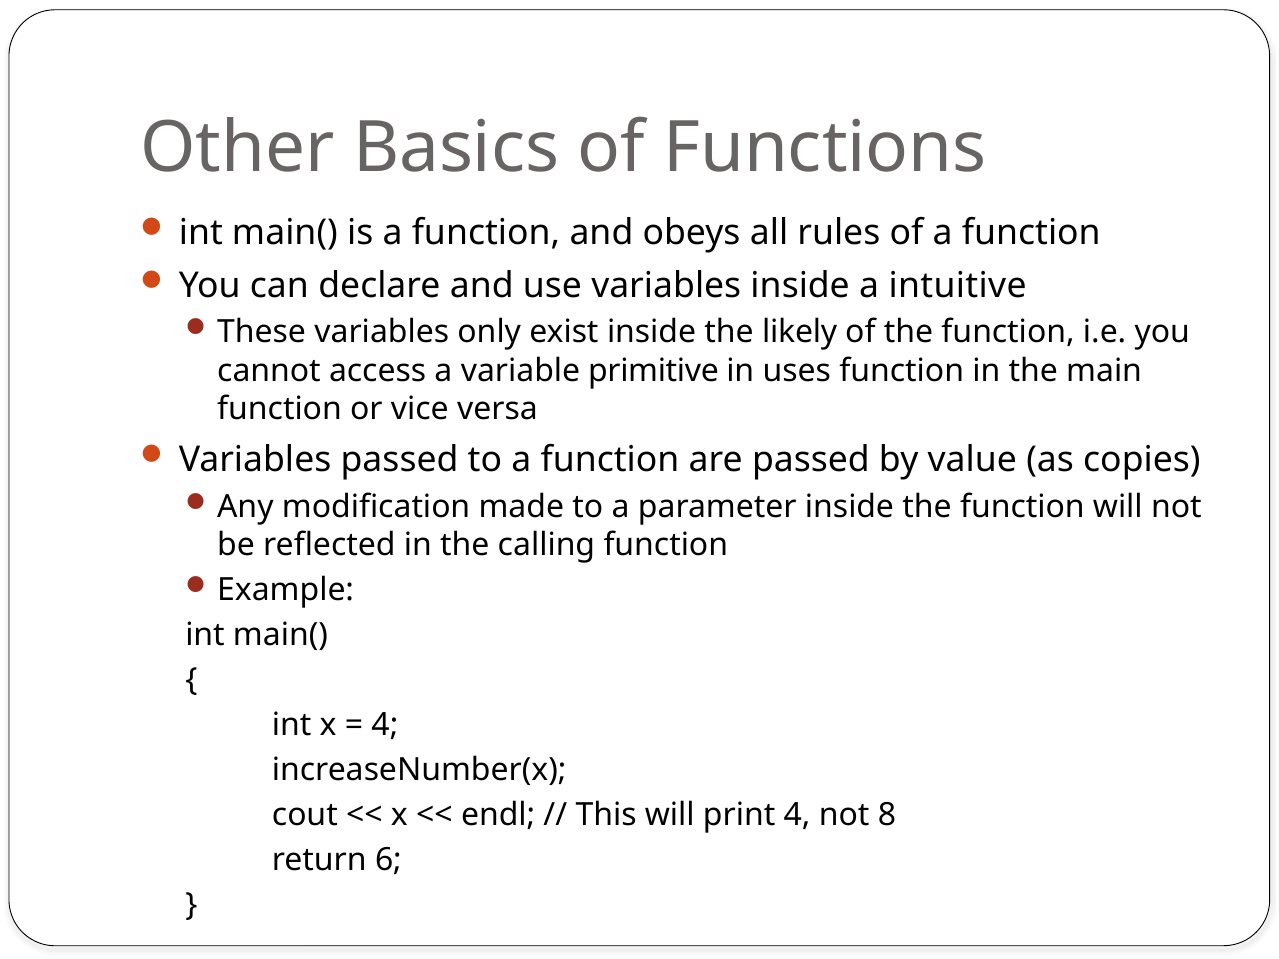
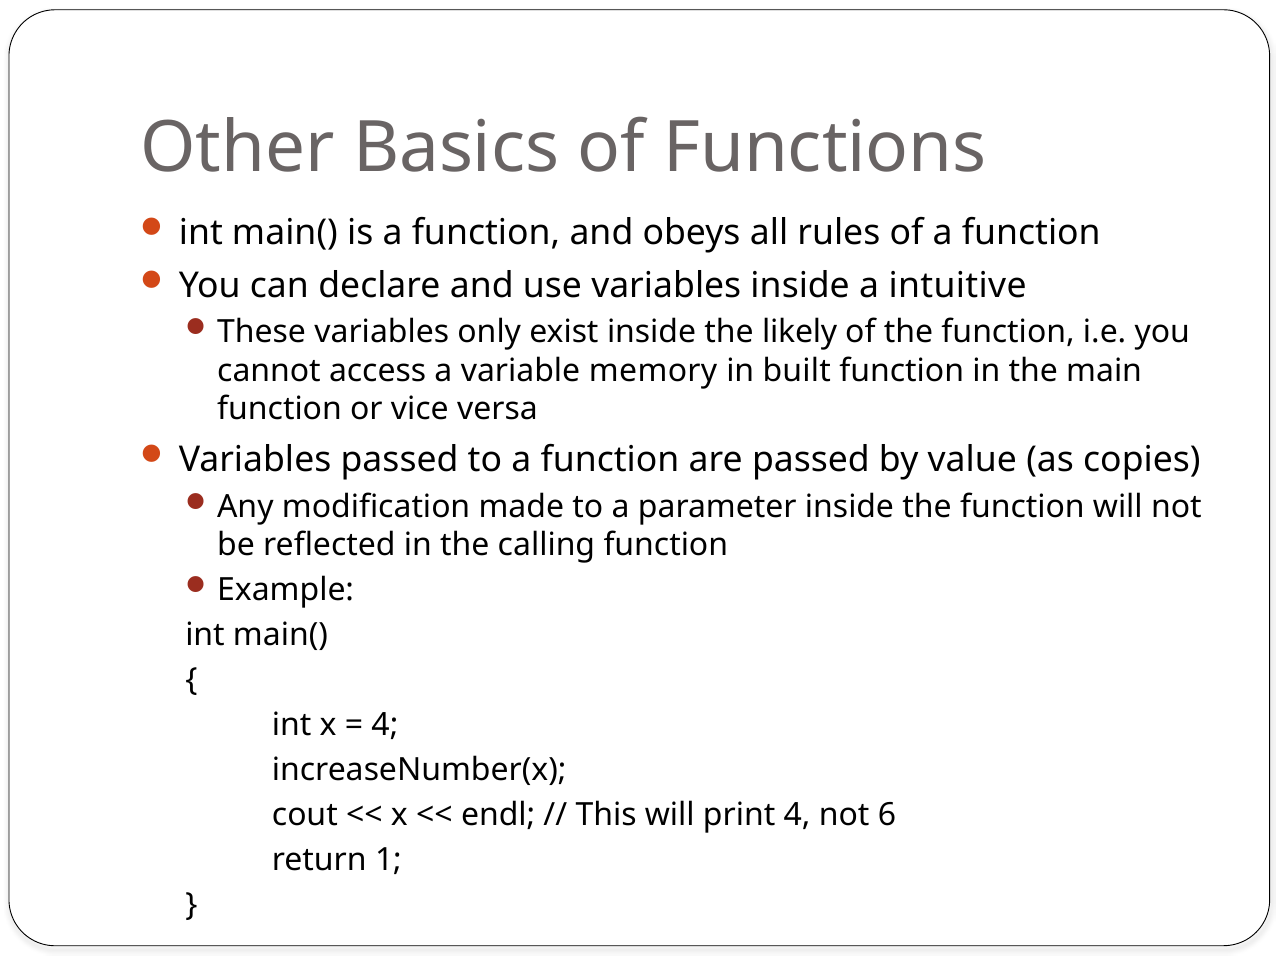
primitive: primitive -> memory (653, 371)
uses: uses -> built (797, 371)
8: 8 -> 6 (887, 815)
6: 6 -> 1 (388, 860)
